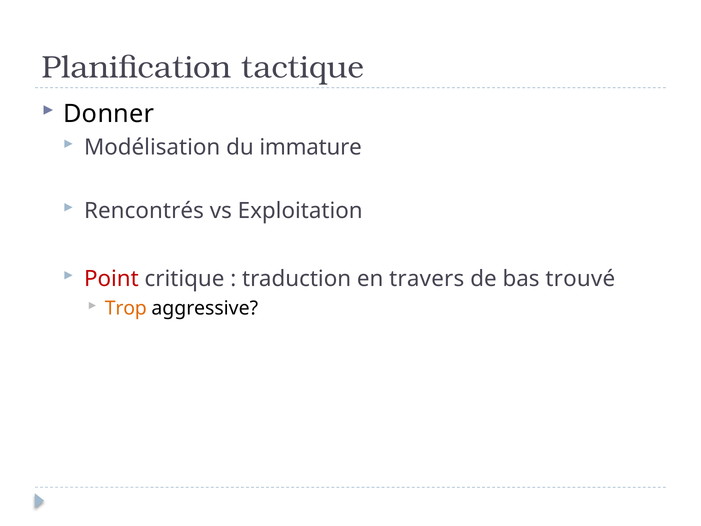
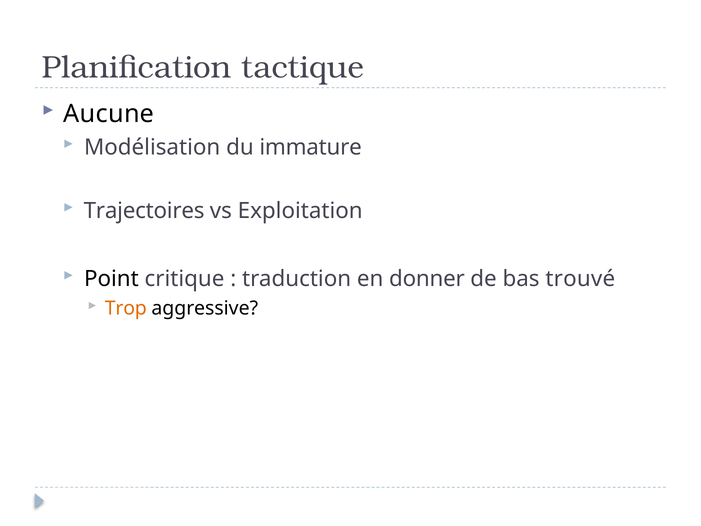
Donner: Donner -> Aucune (109, 114)
Rencontrés: Rencontrés -> Trajectoires (144, 211)
Point colour: red -> black (111, 278)
travers: travers -> donner (427, 278)
